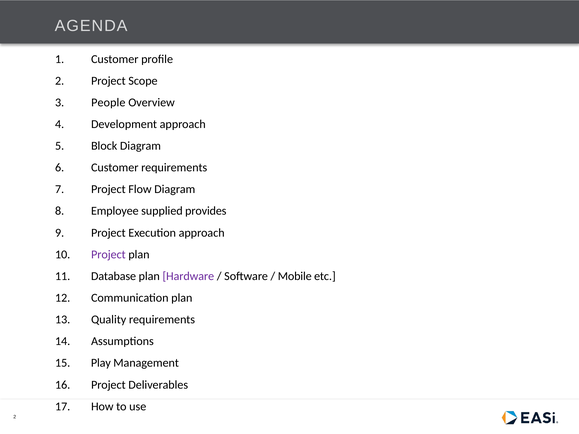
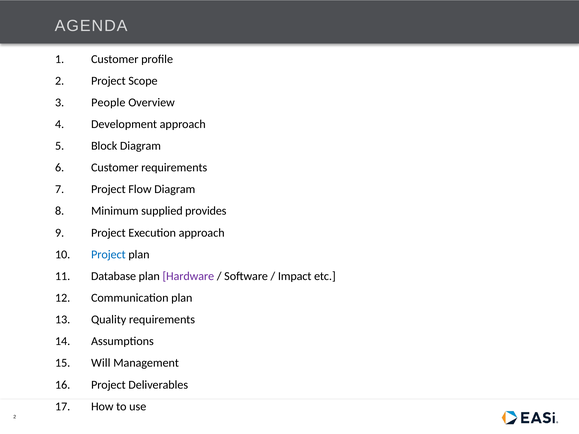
Employee: Employee -> Minimum (115, 211)
Project colour: purple -> blue (108, 255)
Mobile: Mobile -> Impact (295, 276)
Play: Play -> Will (101, 363)
